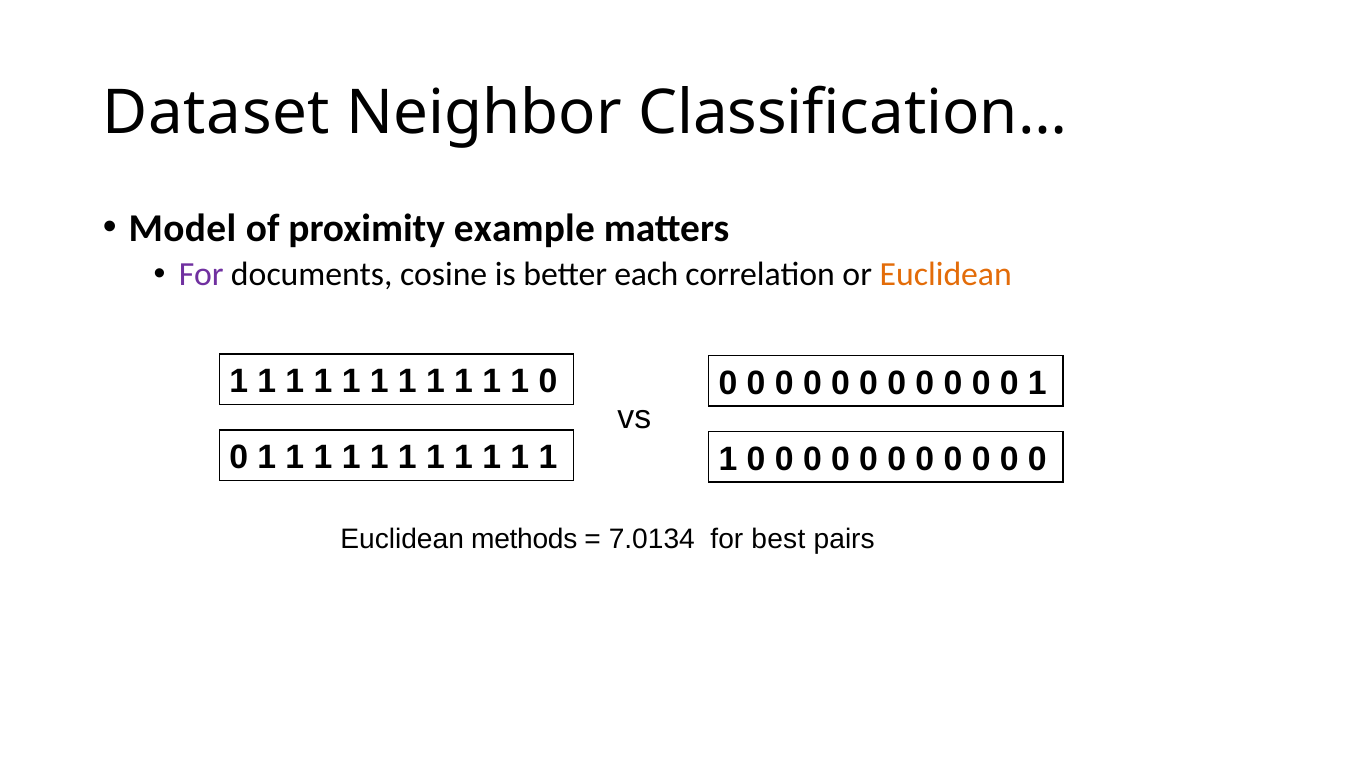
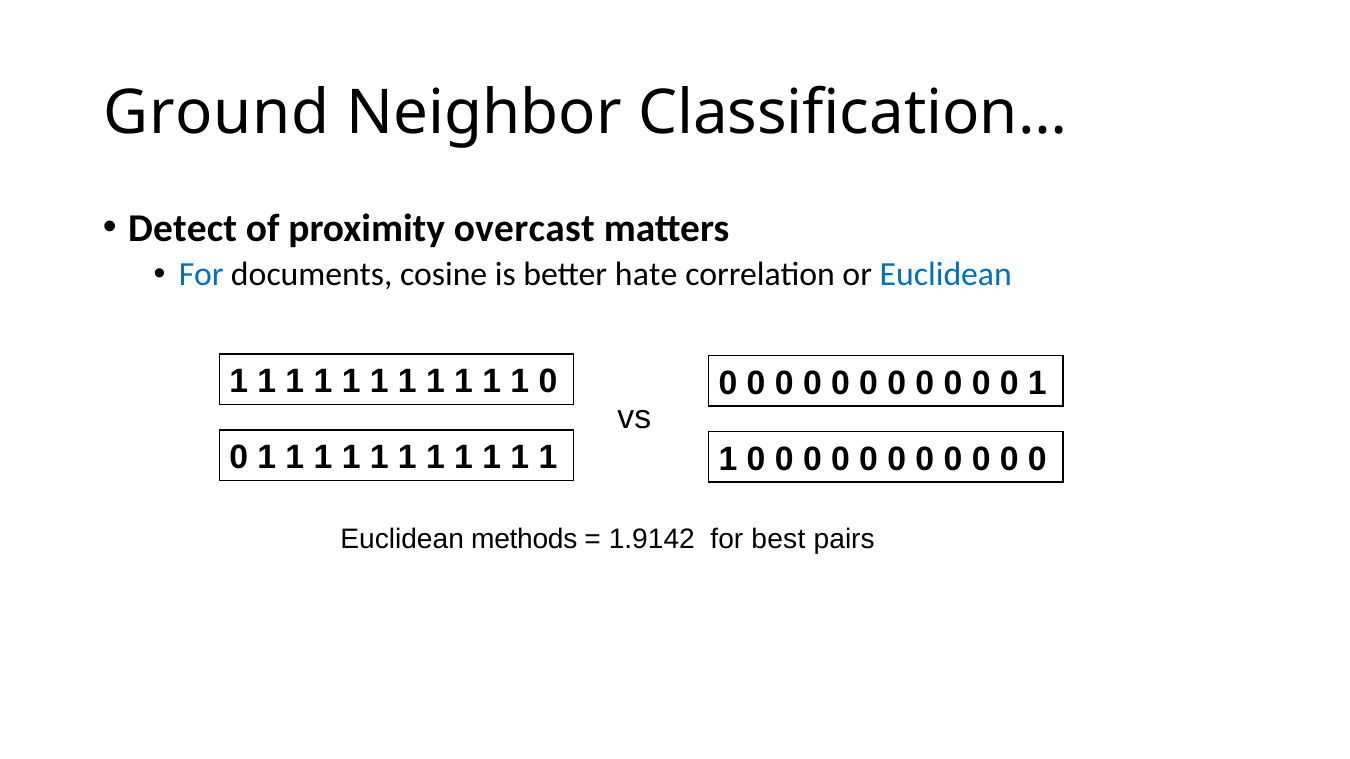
Dataset: Dataset -> Ground (216, 113)
Model: Model -> Detect (183, 228)
example: example -> overcast (524, 228)
For colour: purple -> blue (201, 275)
each: each -> hate (646, 275)
Euclidean colour: orange -> blue (946, 275)
7.0134: 7.0134 -> 1.9142 (652, 539)
